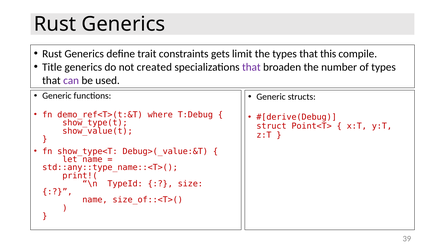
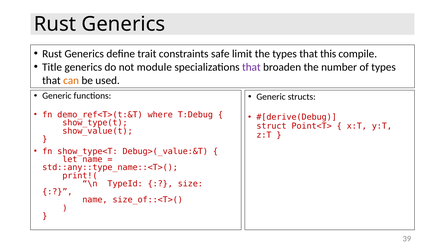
gets: gets -> safe (220, 54)
created: created -> module (154, 67)
can colour: purple -> orange (71, 81)
